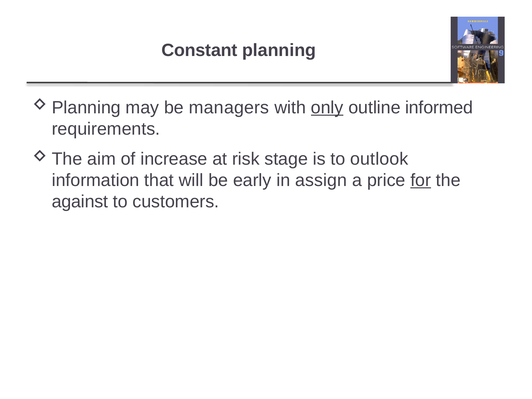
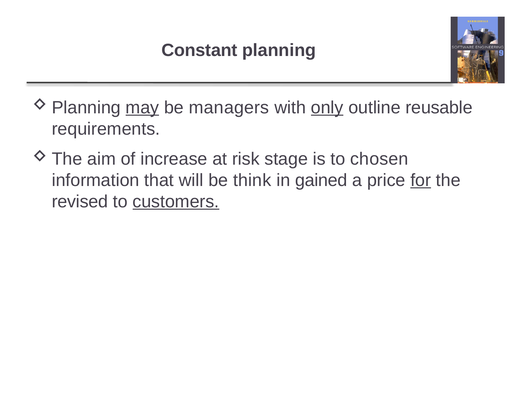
may underline: none -> present (142, 108)
informed: informed -> reusable (439, 108)
outlook: outlook -> chosen (379, 159)
early: early -> think (252, 180)
assign: assign -> gained (321, 180)
against: against -> revised (80, 202)
customers underline: none -> present (176, 202)
